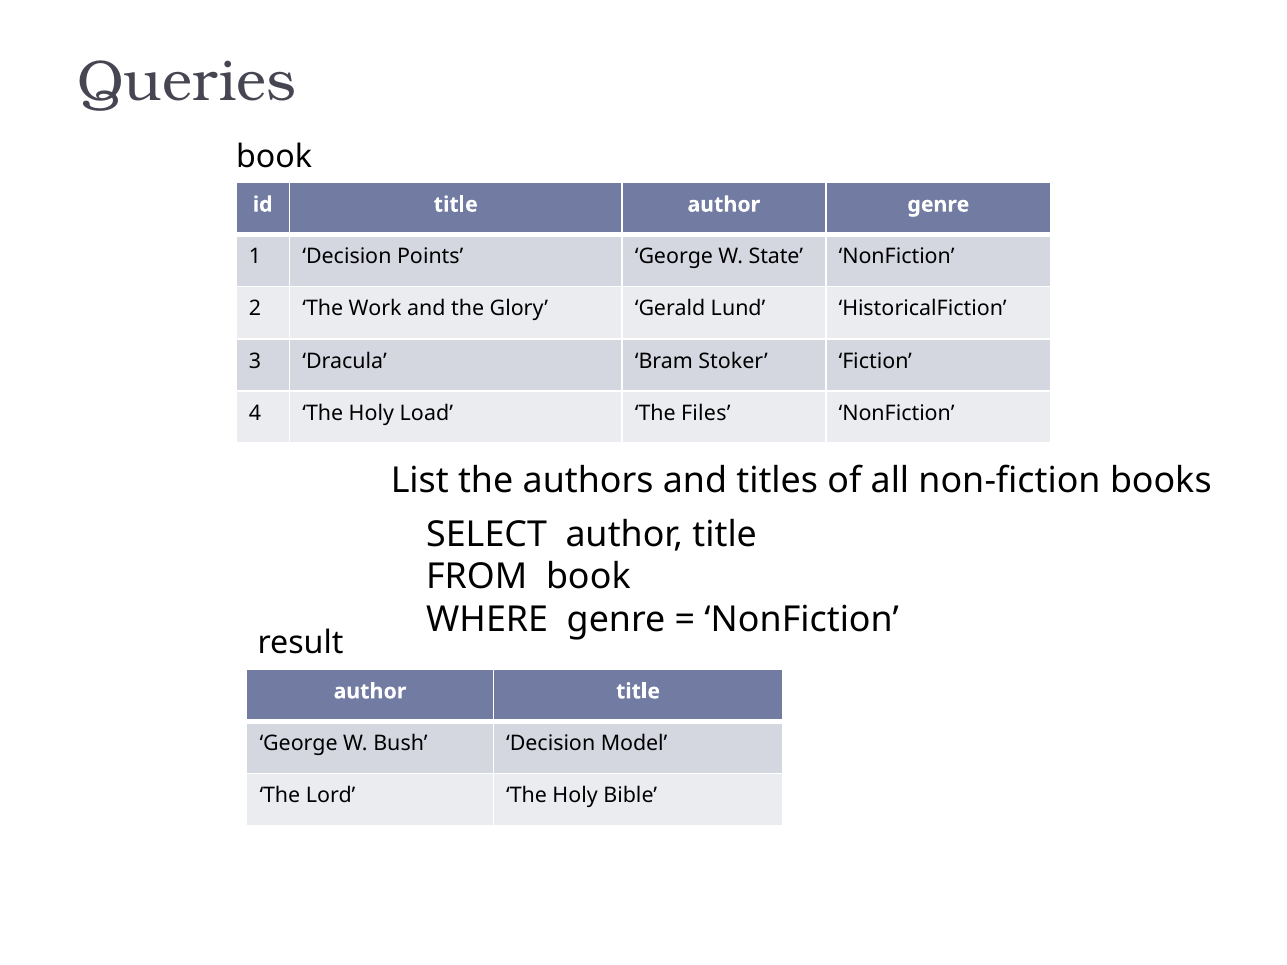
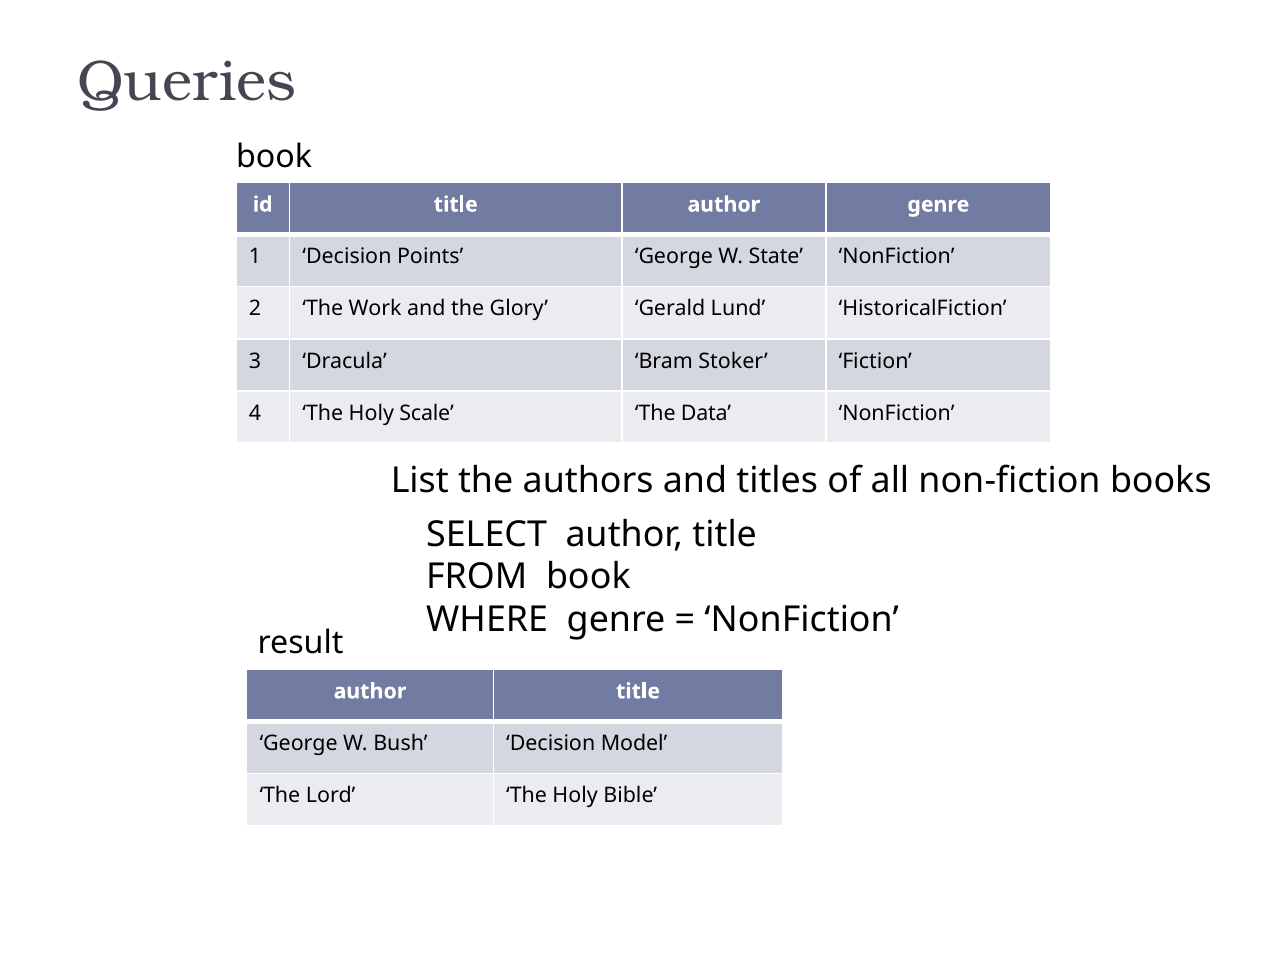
Load: Load -> Scale (427, 413)
Files: Files -> Data (706, 413)
